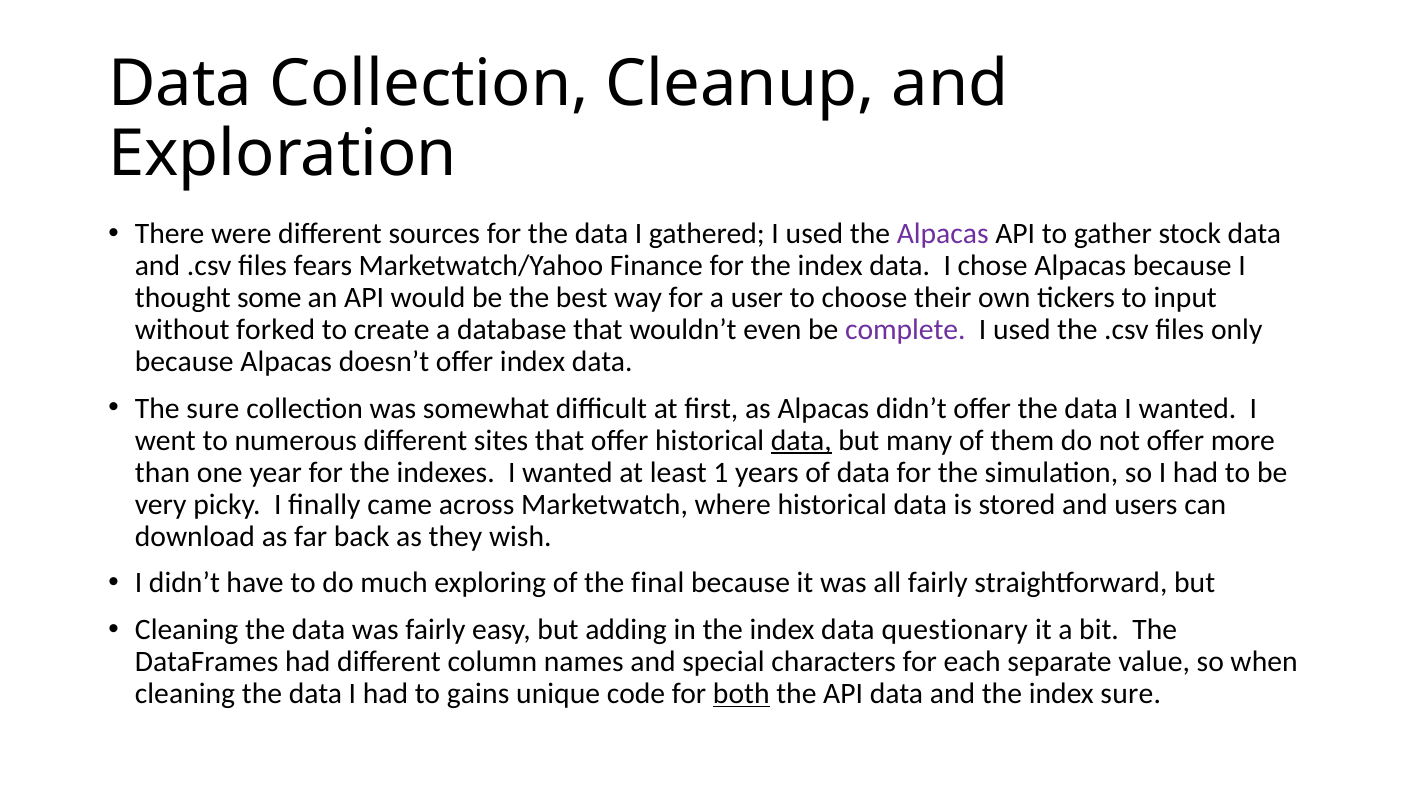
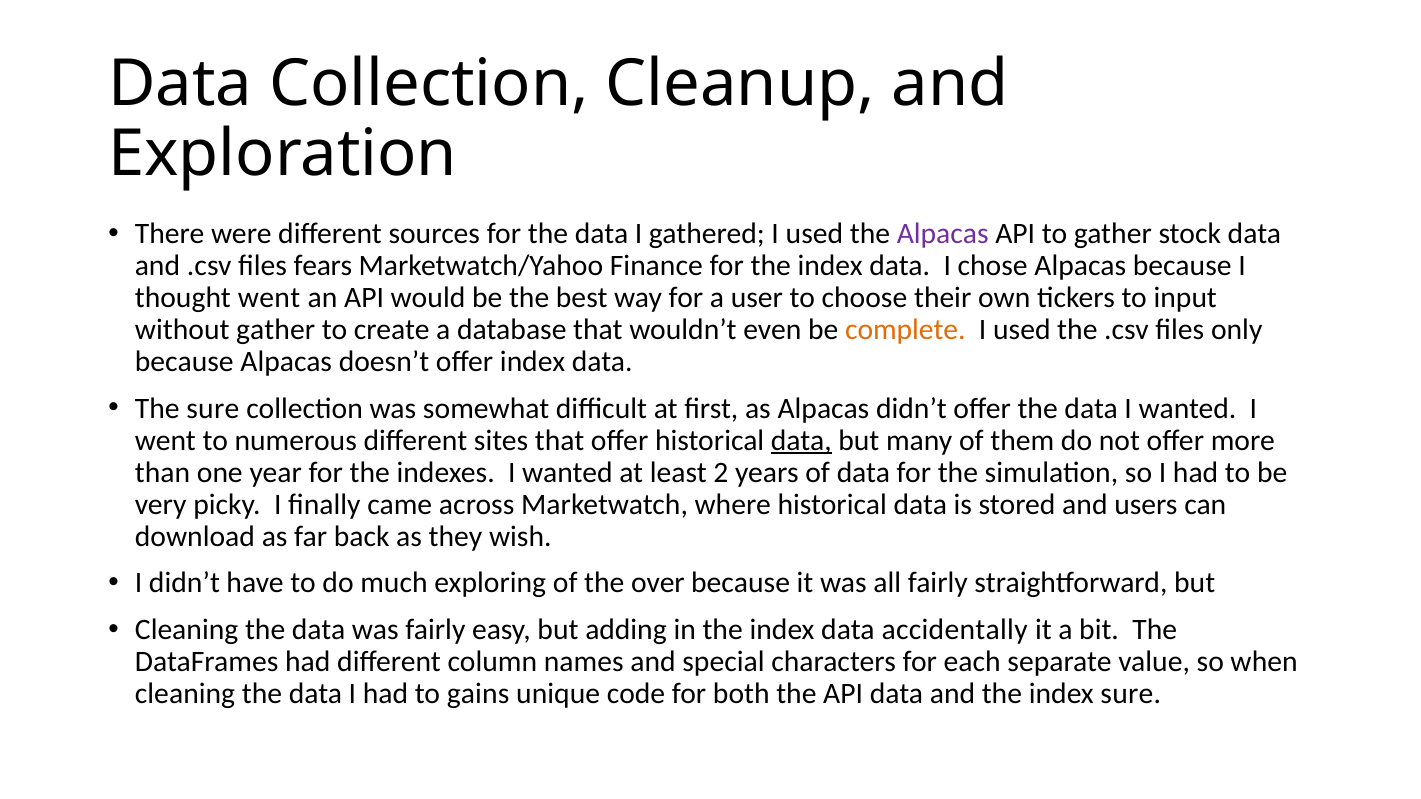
thought some: some -> went (269, 298)
without forked: forked -> gather (276, 330)
complete colour: purple -> orange (905, 330)
1: 1 -> 2 (721, 473)
final: final -> over (658, 583)
questionary: questionary -> accidentally (955, 630)
both underline: present -> none (741, 694)
